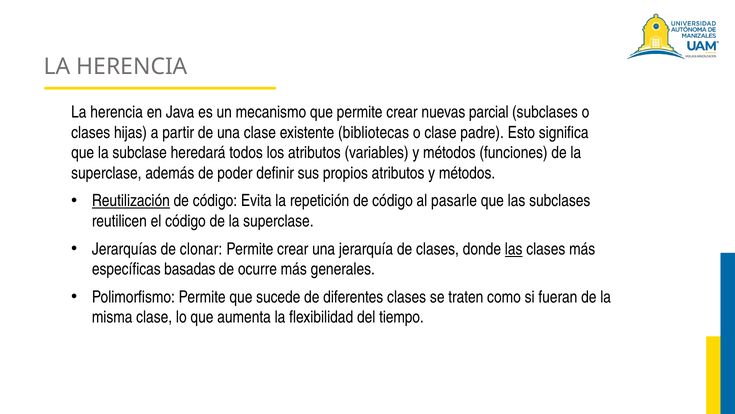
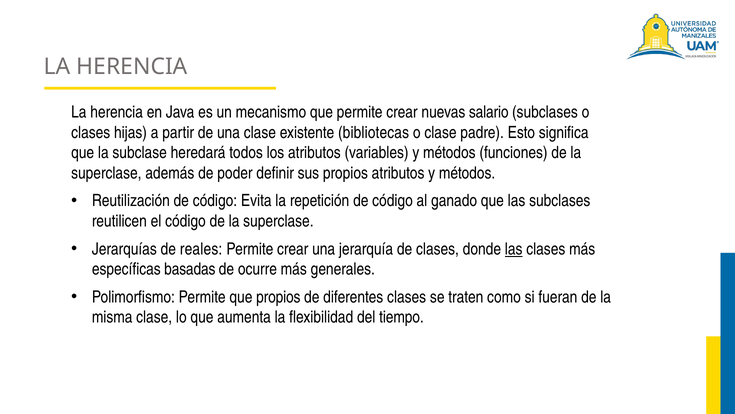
parcial: parcial -> salario (489, 112)
Reutilización underline: present -> none (131, 201)
pasarle: pasarle -> ganado (454, 201)
clonar: clonar -> reales (201, 249)
que sucede: sucede -> propios (278, 297)
